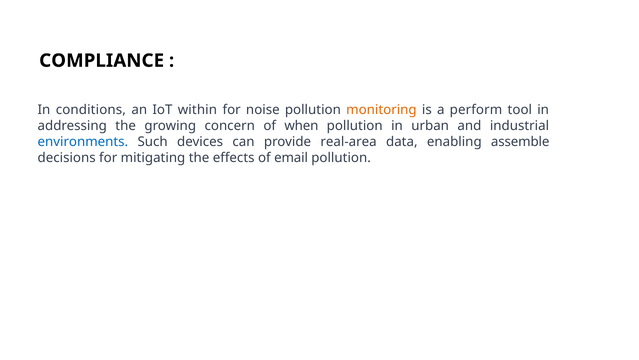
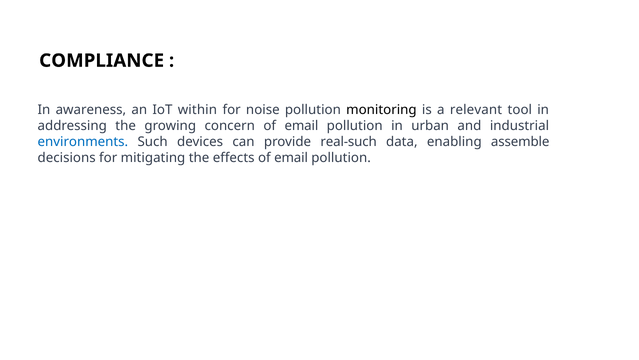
conditions: conditions -> awareness (91, 110)
monitoring colour: orange -> black (381, 110)
perform: perform -> relevant (476, 110)
concern of when: when -> email (301, 126)
real-area: real-area -> real-such (349, 142)
